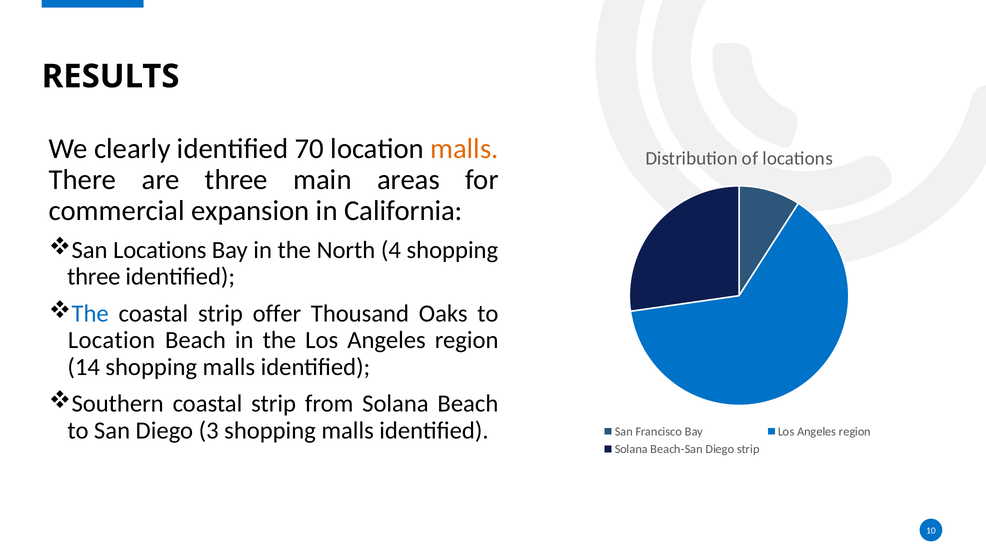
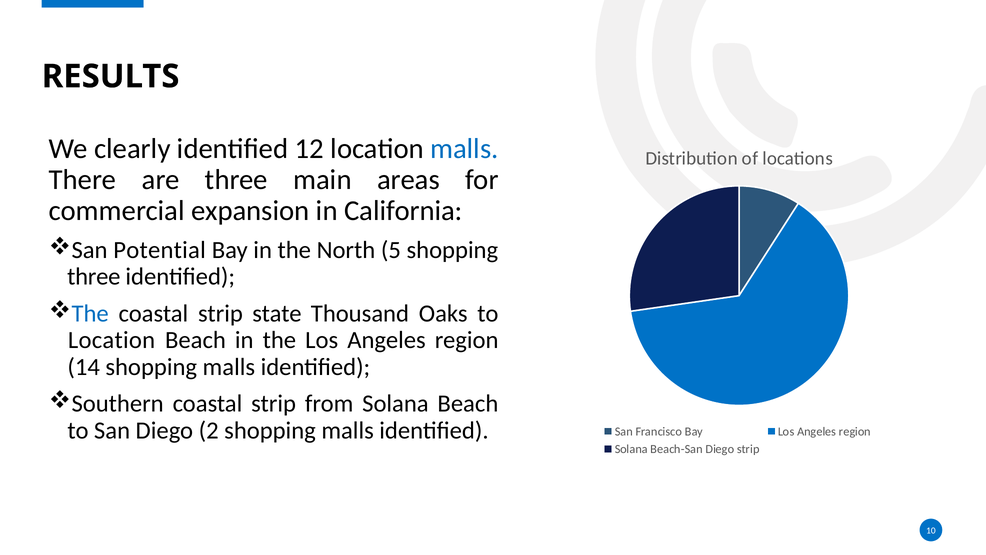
70: 70 -> 12 (309, 149)
malls colour: orange -> blue (464, 149)
San Locations: Locations -> Potential (160, 250)
4: 4 -> 5 (391, 250)
offer: offer -> state (277, 313)
3: 3 -> 2 (209, 430)
